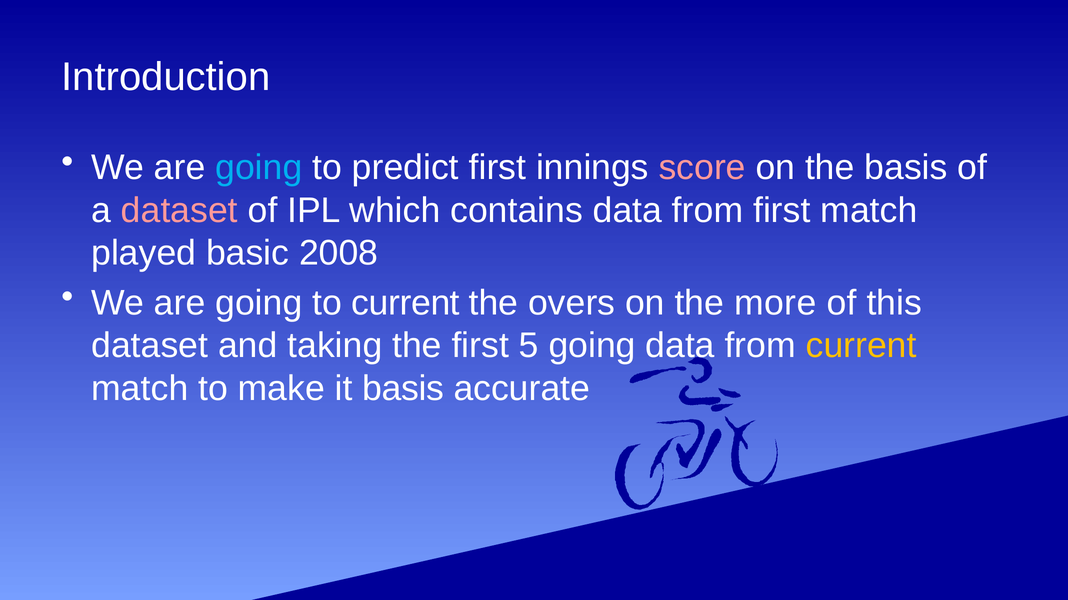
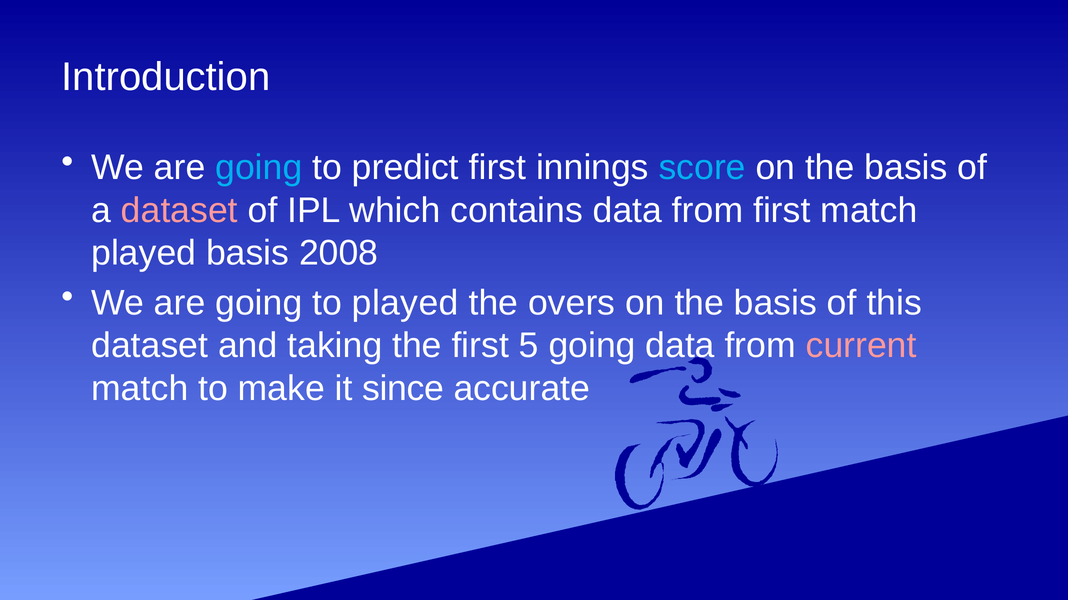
score colour: pink -> light blue (702, 168)
played basic: basic -> basis (248, 253)
to current: current -> played (405, 303)
more: more -> basis (775, 303)
current colour: yellow -> pink (861, 346)
it basis: basis -> since (403, 389)
